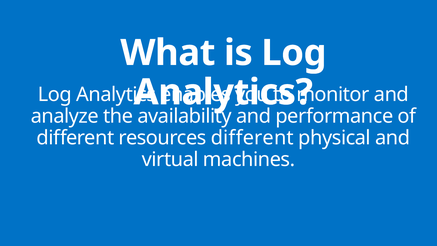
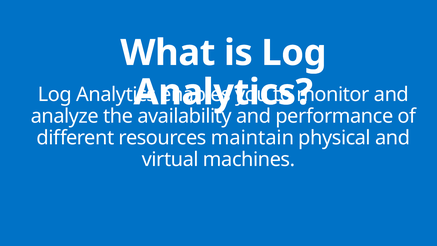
resources different: different -> maintain (252, 138)
